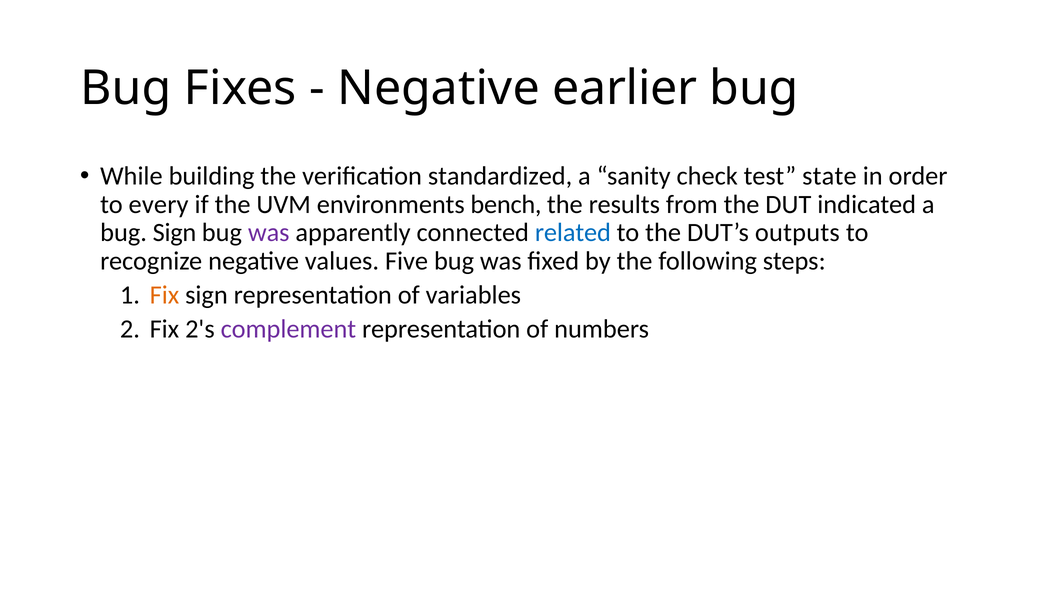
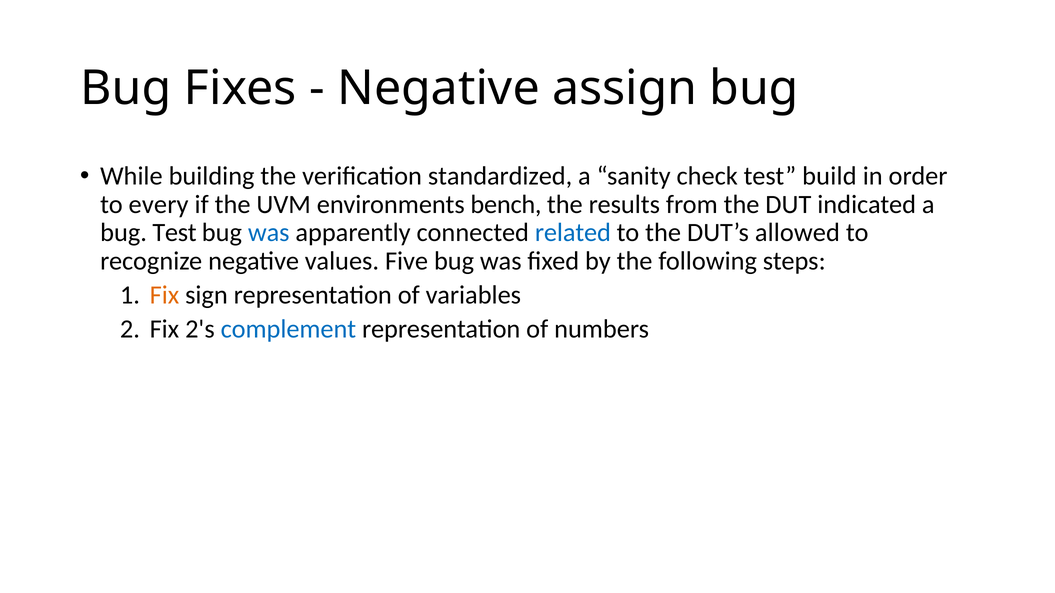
earlier: earlier -> assign (625, 89)
state: state -> build (829, 176)
bug Sign: Sign -> Test (175, 233)
was colour: purple -> blue (269, 233)
outputs: outputs -> allowed (797, 233)
complement colour: purple -> blue (288, 329)
